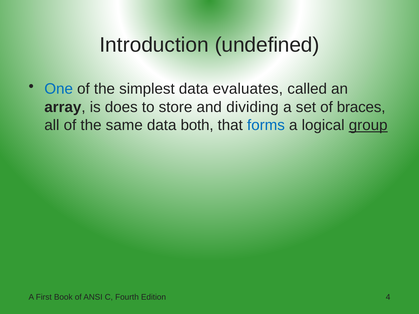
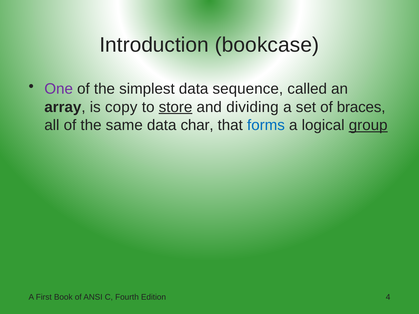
undefined: undefined -> bookcase (267, 45)
One colour: blue -> purple (59, 89)
evaluates: evaluates -> sequence (248, 89)
does: does -> copy (121, 107)
store underline: none -> present (176, 107)
both: both -> char (197, 125)
